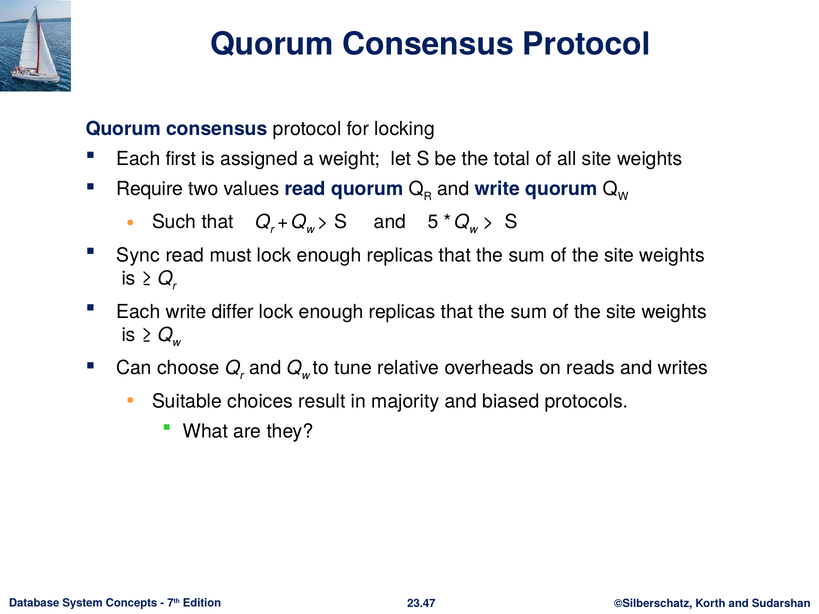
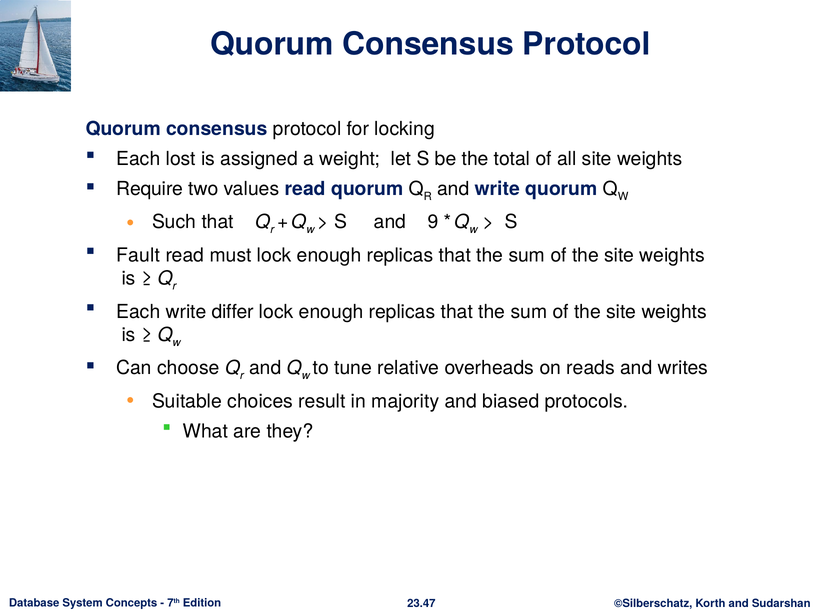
first: first -> lost (181, 159)
5: 5 -> 9 (433, 222)
Sync: Sync -> Fault (138, 255)
